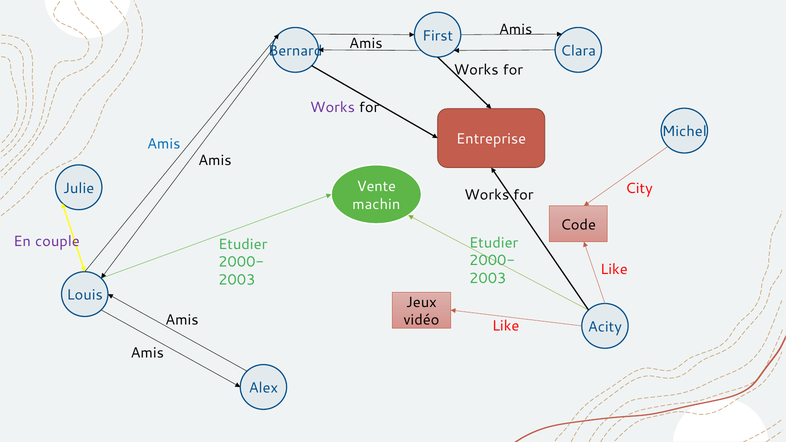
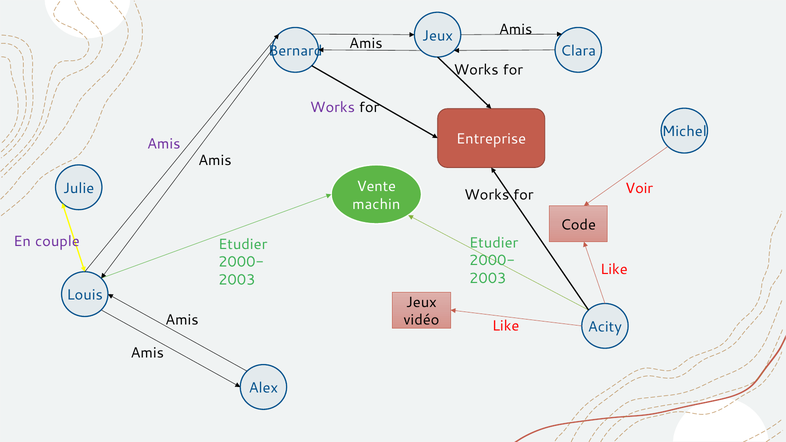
First: First -> Jeux (438, 36)
Amis colour: blue -> purple (164, 144)
City: City -> Voir (639, 188)
